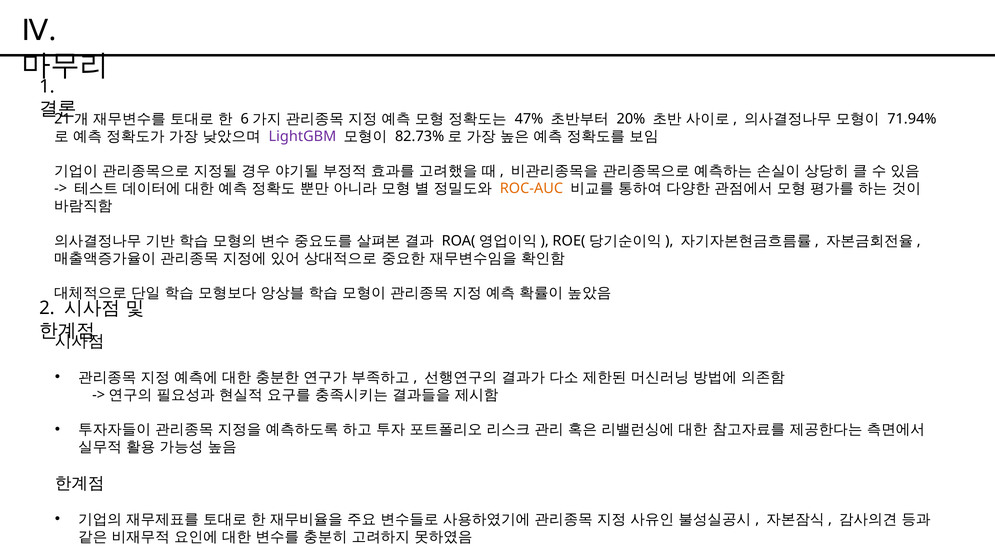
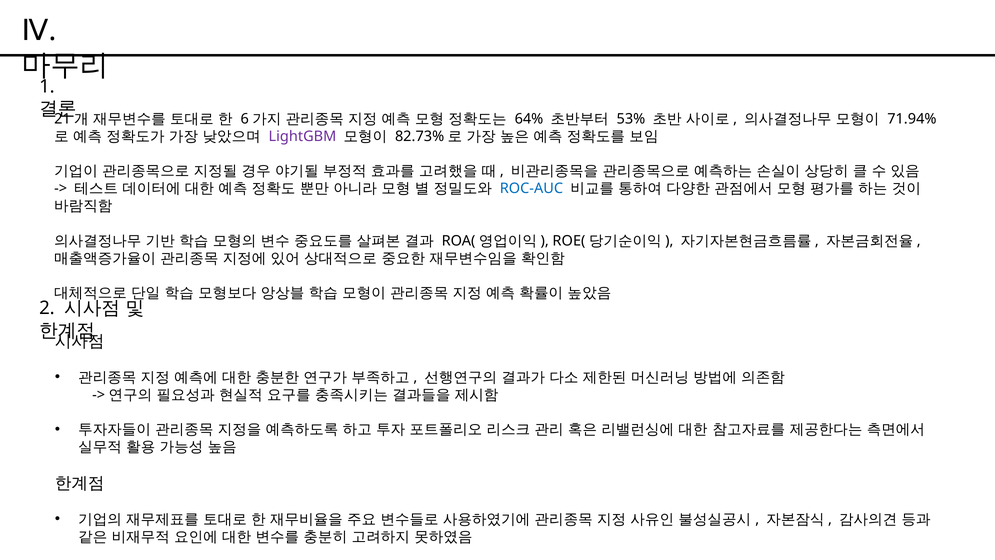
47%: 47% -> 64% (529, 119)
20%: 20% -> 53% (631, 119)
ROC-AUC colour: orange -> blue (531, 188)
